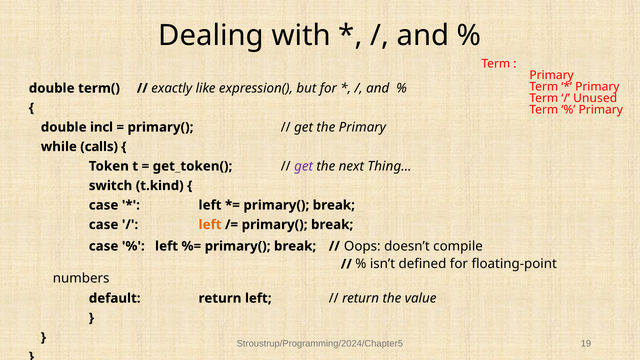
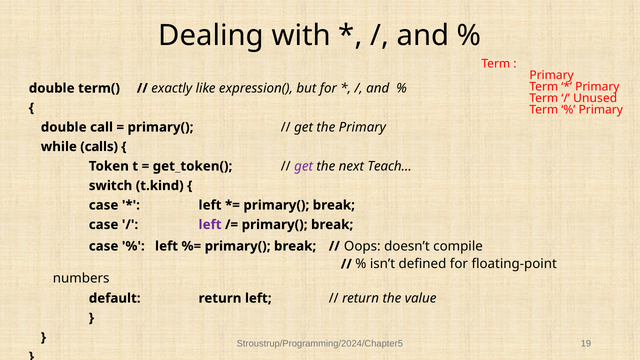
incl: incl -> call (102, 127)
Thing…: Thing… -> Teach… (390, 166)
left colour: orange -> purple (210, 225)
